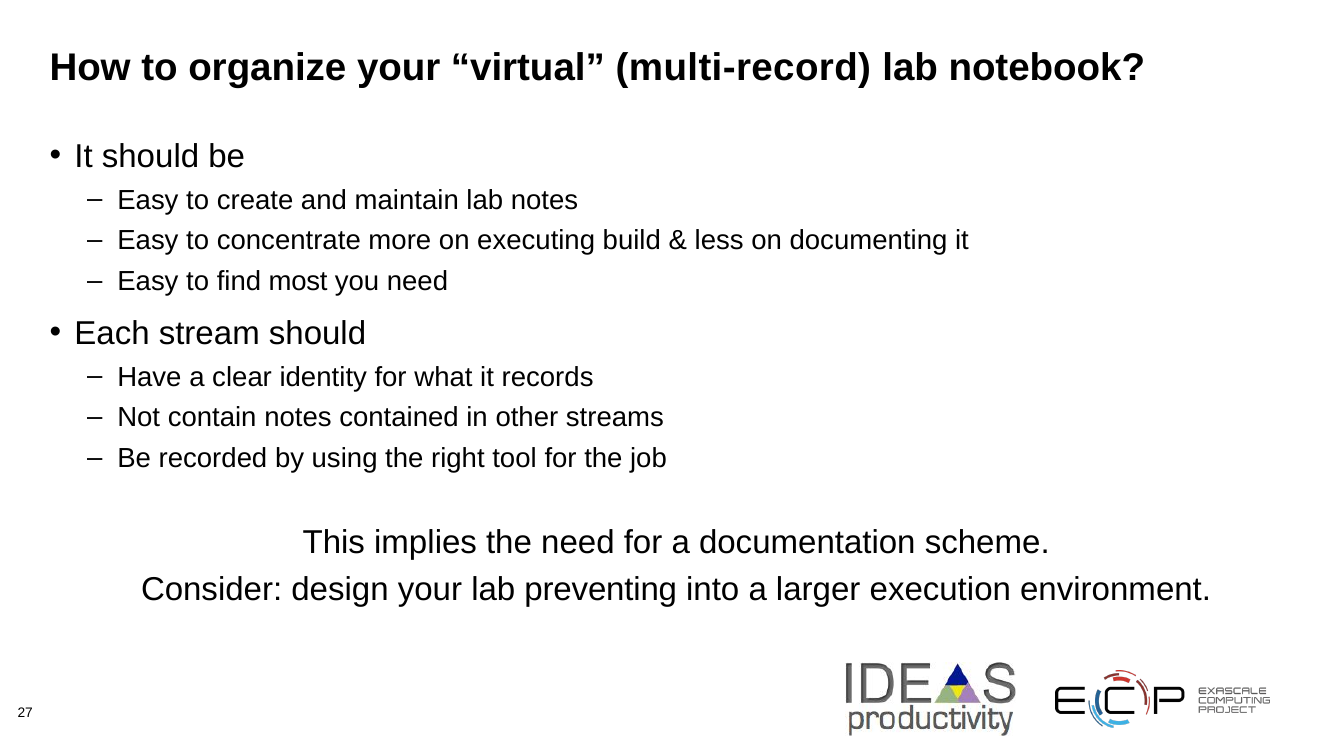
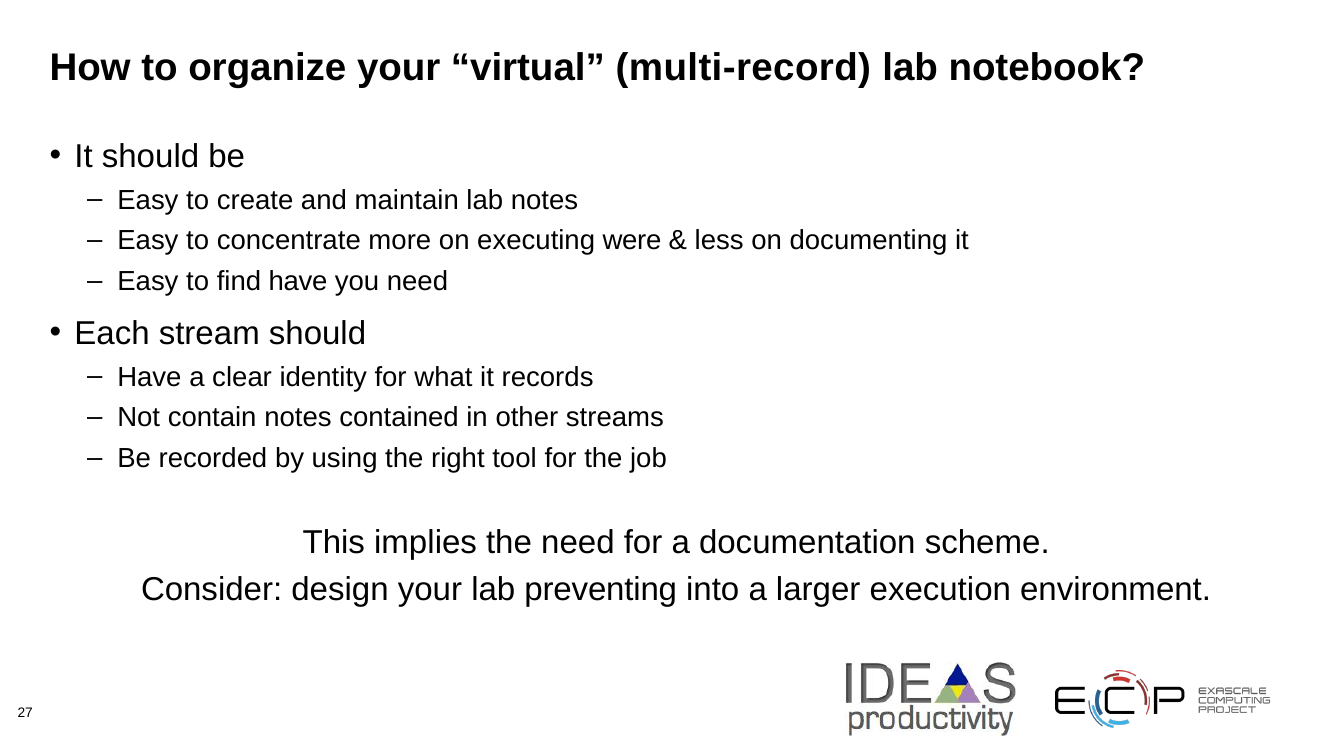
build: build -> were (632, 241)
find most: most -> have (298, 281)
